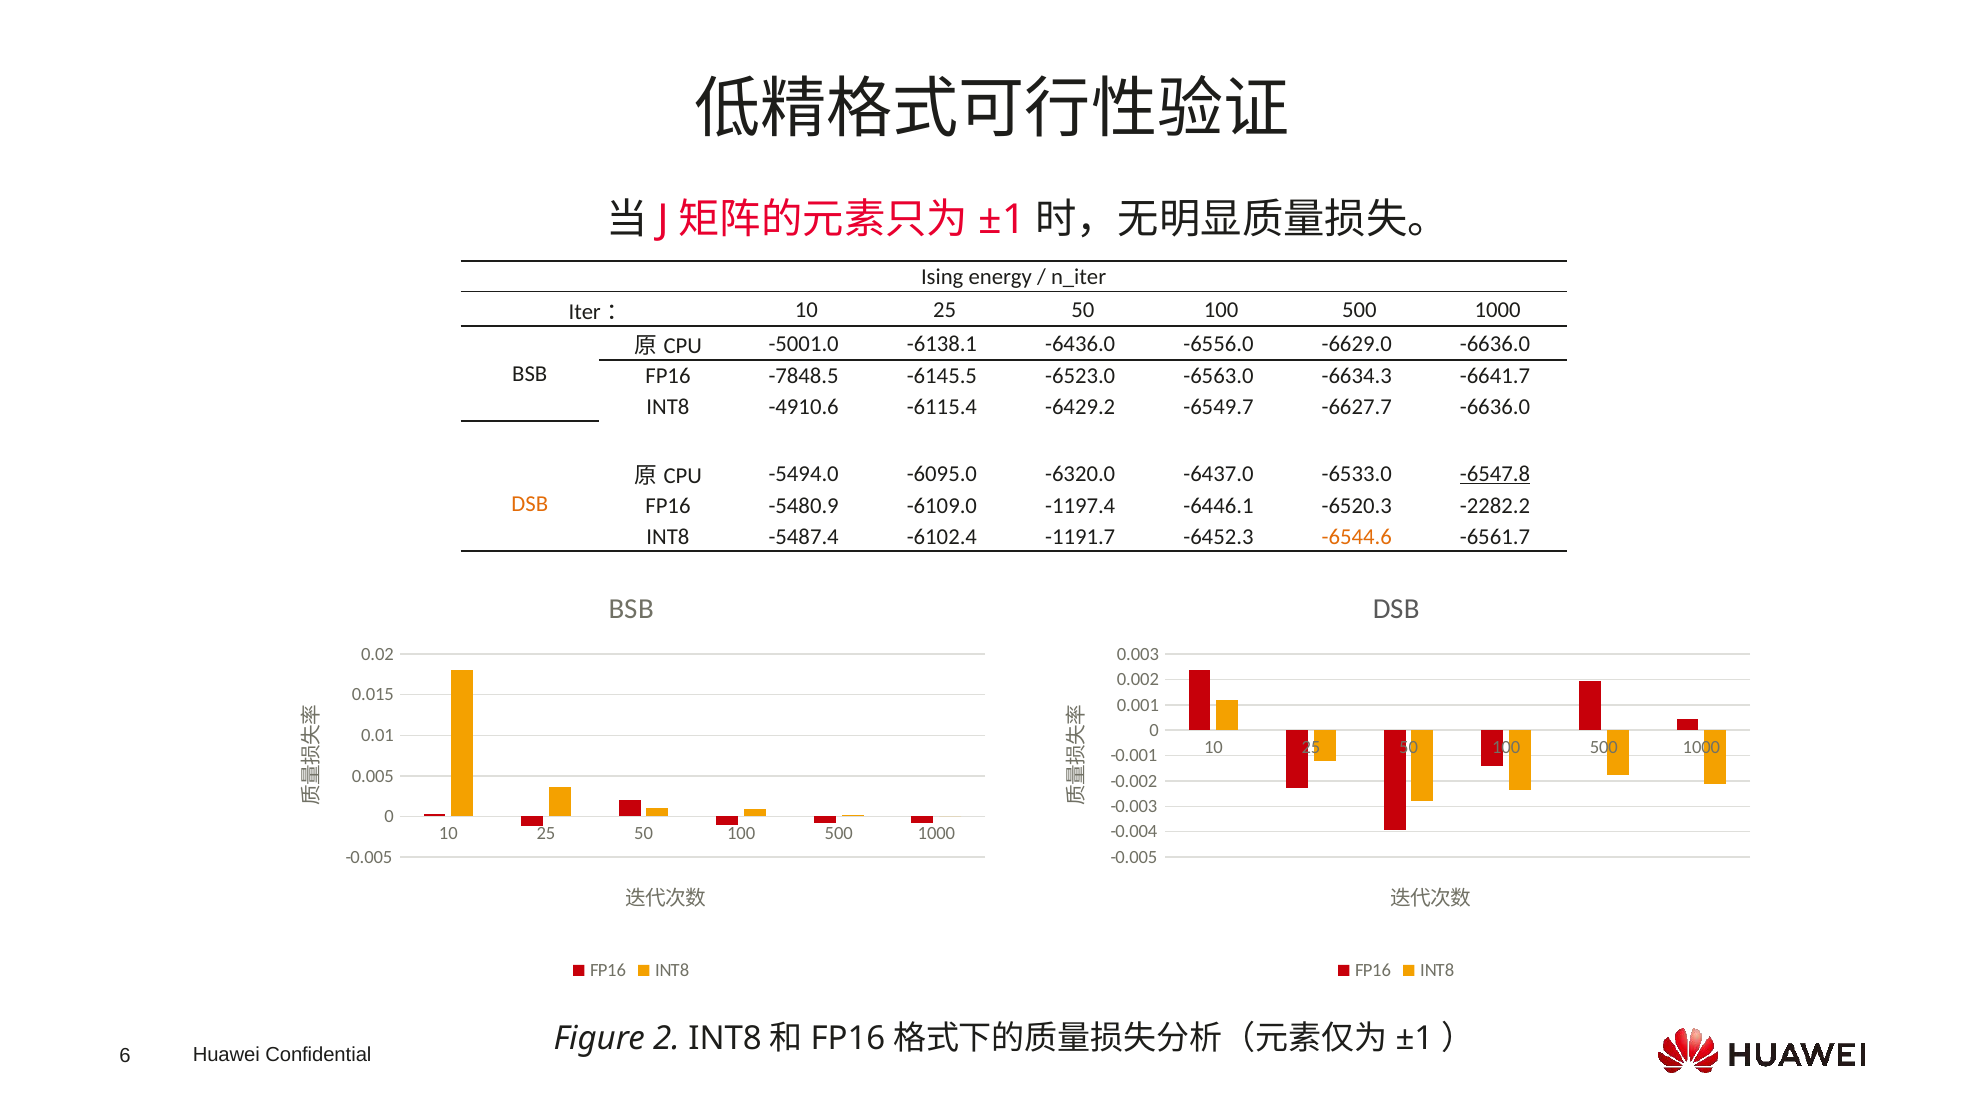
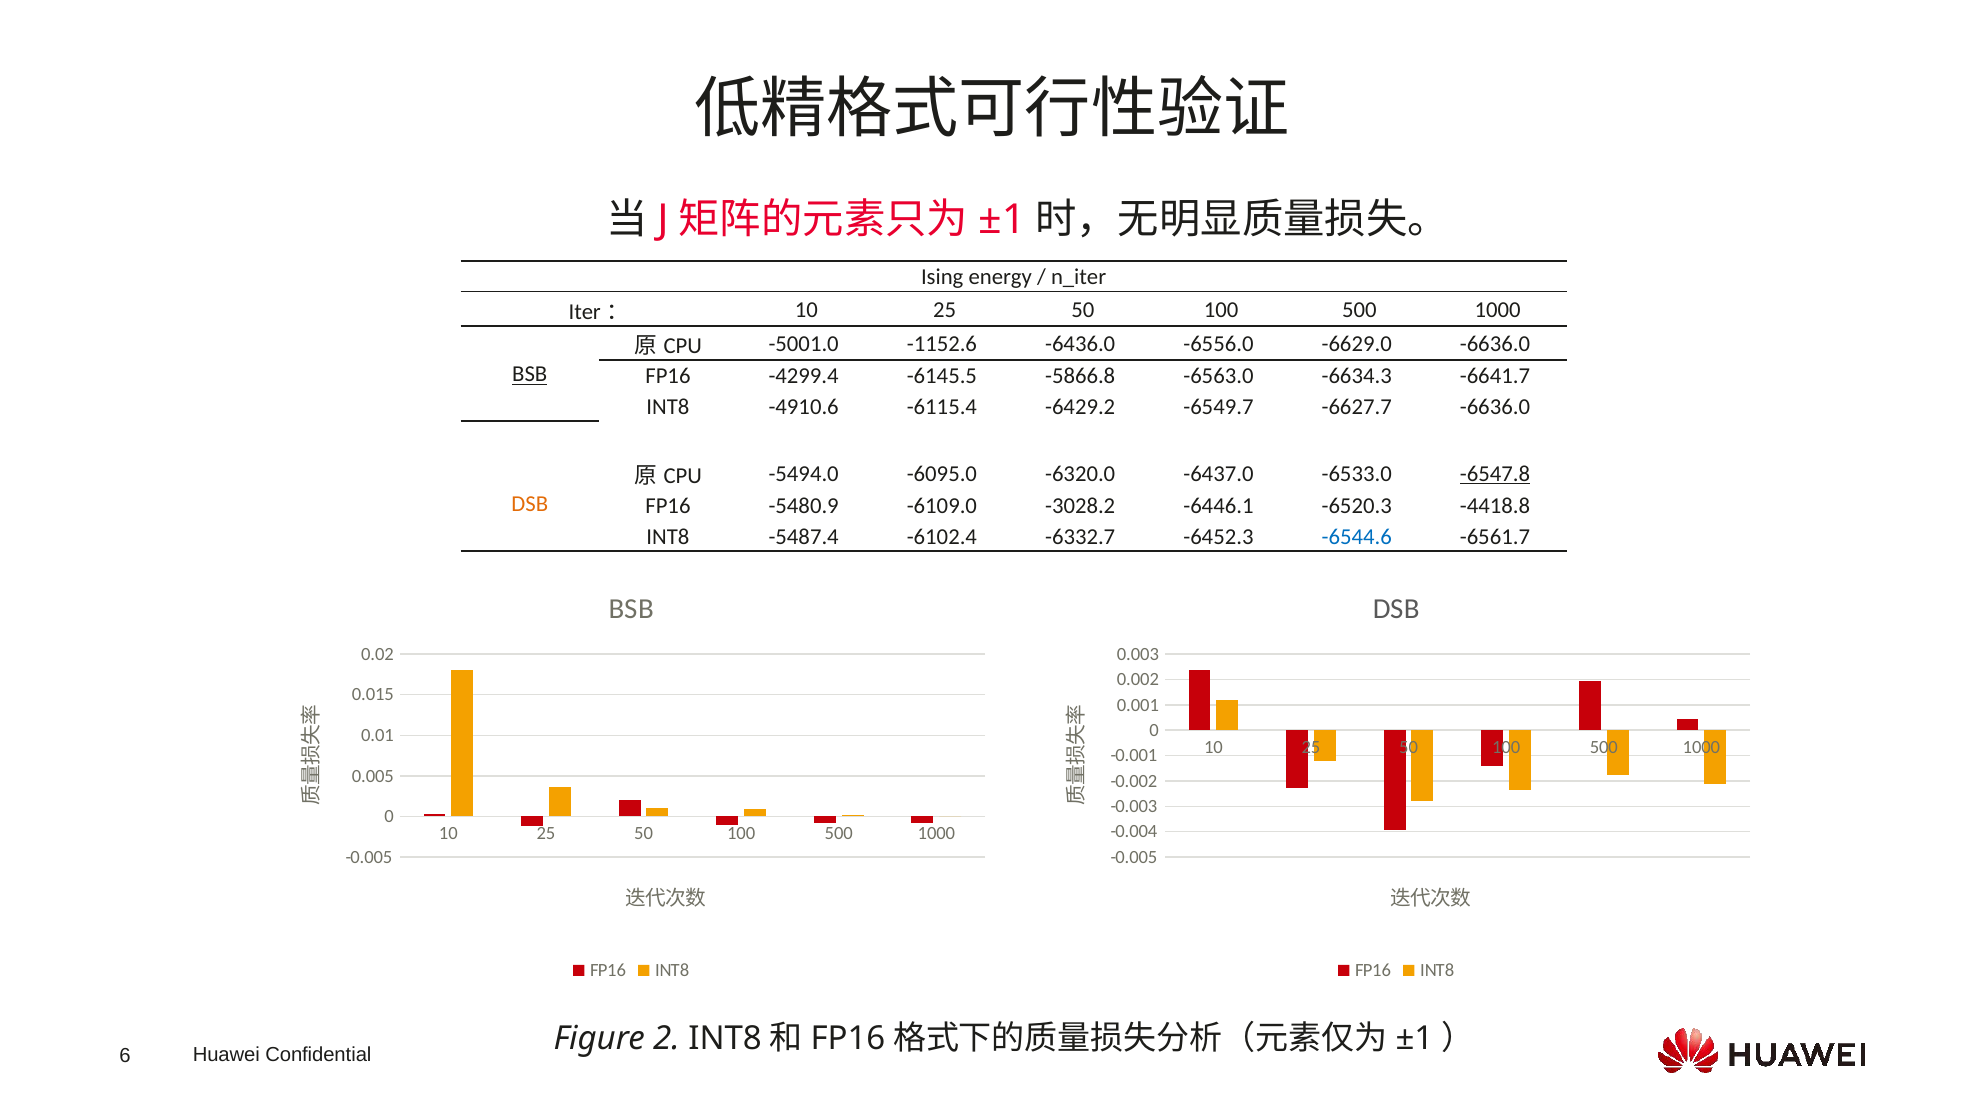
-6138.1: -6138.1 -> -1152.6 (942, 344)
BSB underline: none -> present (530, 374)
-7848.5: -7848.5 -> -4299.4 (804, 376)
-6523.0: -6523.0 -> -5866.8 (1080, 376)
-1197.4: -1197.4 -> -3028.2 (1080, 506)
-2282.2: -2282.2 -> -4418.8 (1495, 506)
-1191.7: -1191.7 -> -6332.7 (1080, 536)
-6544.6 colour: orange -> blue (1357, 536)
